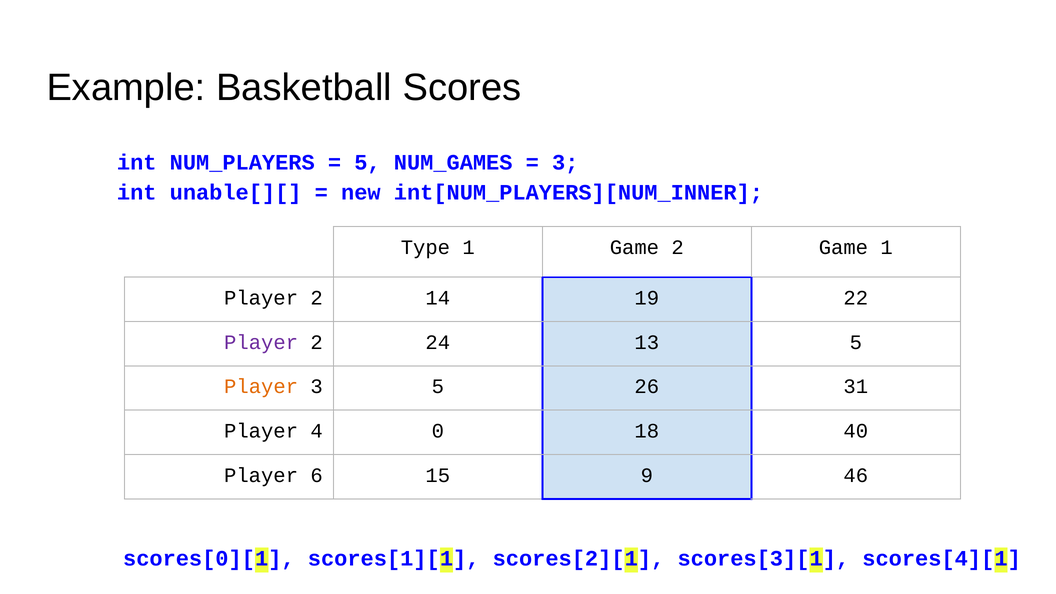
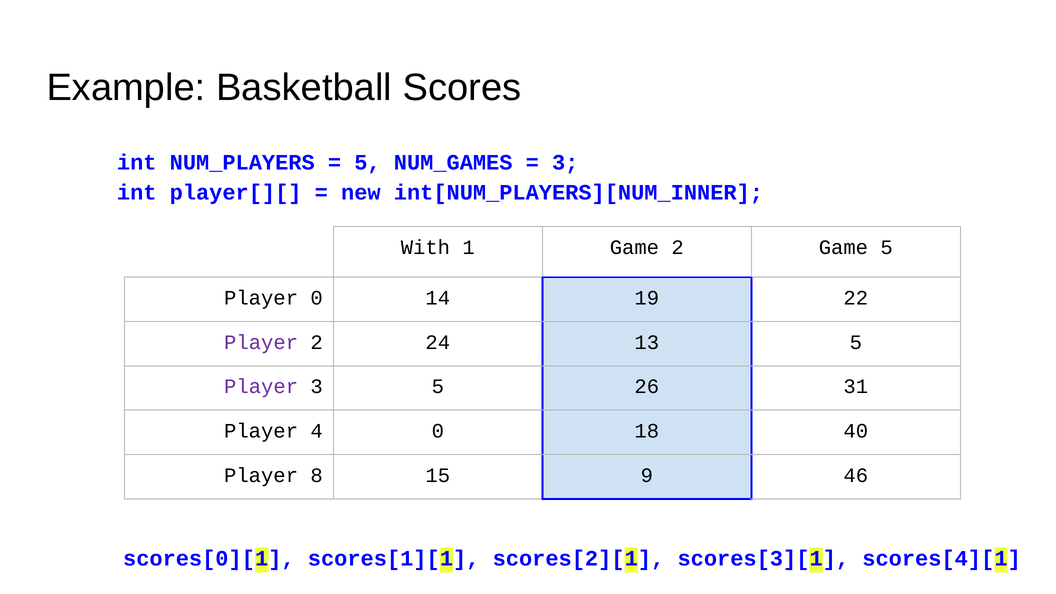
unable[][: unable[][ -> player[][ (236, 193)
Type: Type -> With (425, 247)
Game 1: 1 -> 5 (887, 247)
2: 2 -> 0 (317, 298)
Player colour: orange -> purple (261, 387)
6: 6 -> 8 (317, 475)
